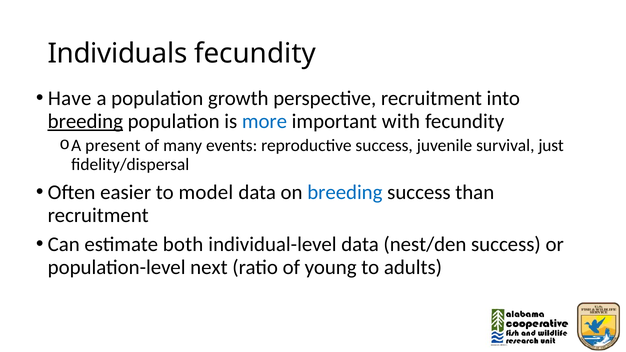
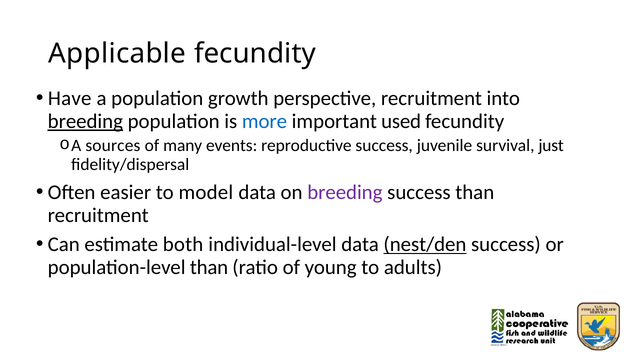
Individuals: Individuals -> Applicable (117, 54)
with: with -> used (401, 121)
present: present -> sources (113, 146)
breeding colour: blue -> purple (345, 192)
nest/den underline: none -> present (425, 245)
population-level next: next -> than (209, 268)
